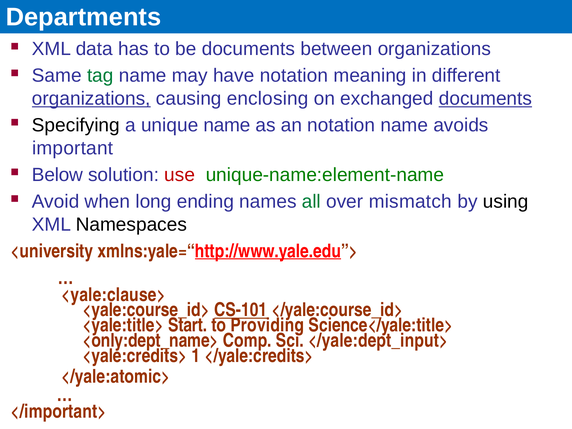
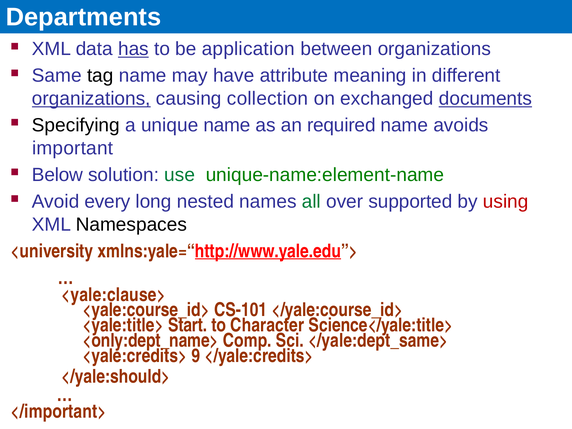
has underline: none -> present (133, 49)
be documents: documents -> application (248, 49)
tag colour: green -> black (100, 76)
have notation: notation -> attribute (294, 76)
enclosing: enclosing -> collection (268, 99)
an notation: notation -> required (341, 125)
use colour: red -> green (180, 175)
when: when -> every (107, 202)
ending: ending -> nested (205, 202)
mismatch: mismatch -> supported (410, 202)
using colour: black -> red (506, 202)
CS-101 underline: present -> none (241, 310)
Providing: Providing -> Character (267, 325)
</yale:dept_input>: </yale:dept_input> -> </yale:dept_same> (378, 340)
1: 1 -> 9 (196, 356)
</yale:atomic>: </yale:atomic> -> </yale:should> (116, 376)
